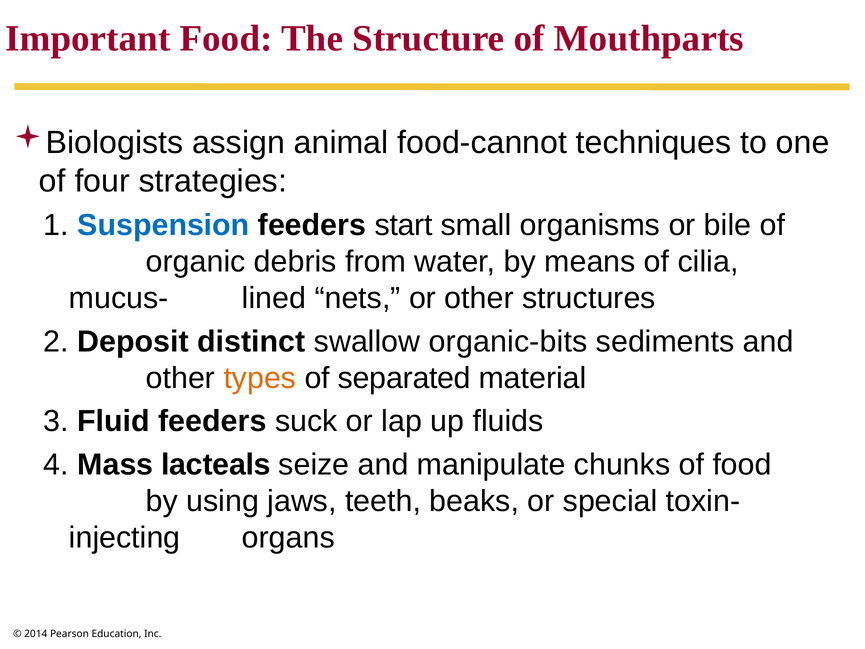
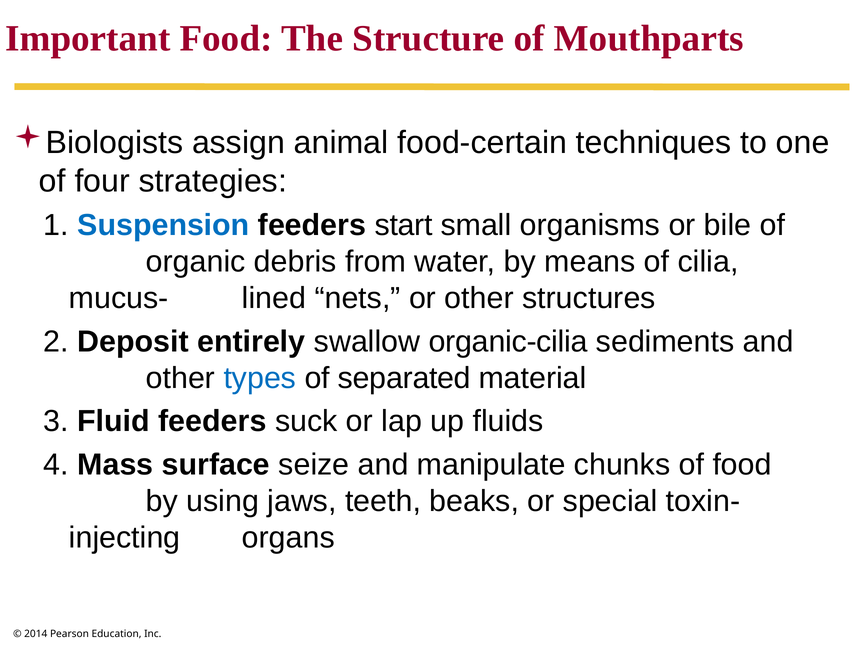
food-cannot: food-cannot -> food-certain (482, 143)
distinct: distinct -> entirely (251, 341)
organic-bits: organic-bits -> organic-cilia (508, 341)
types colour: orange -> blue (260, 378)
lacteals: lacteals -> surface (216, 464)
